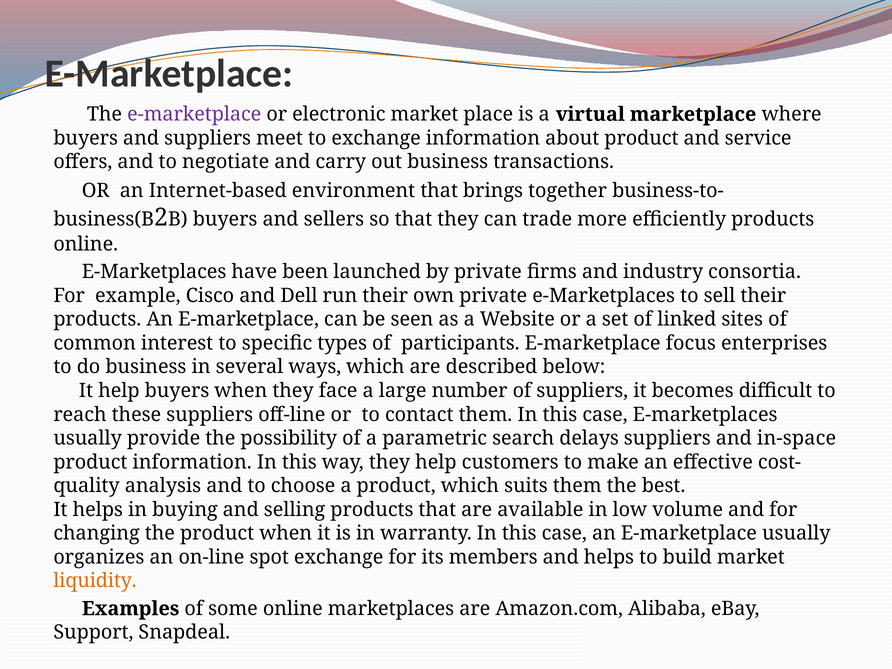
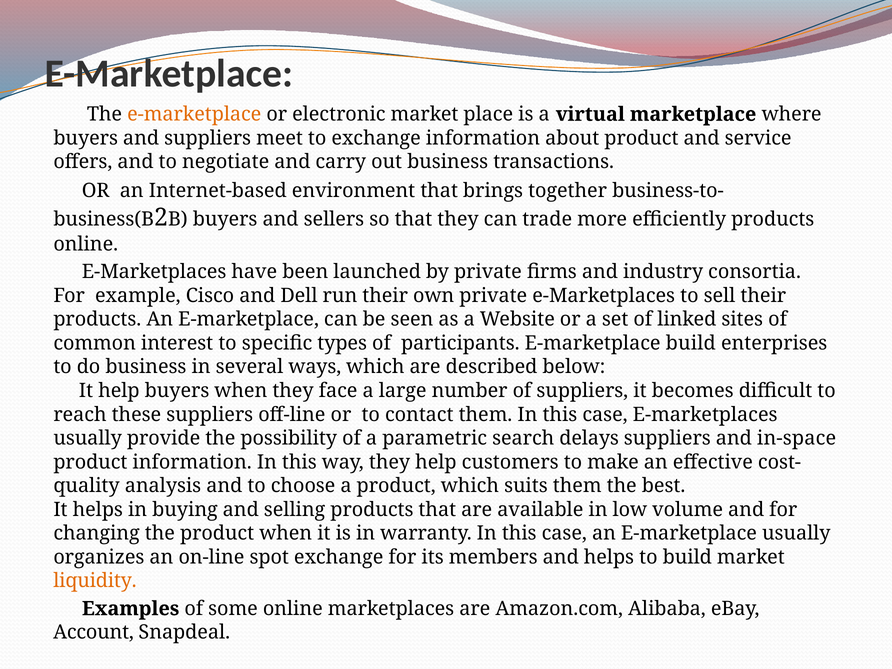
e-marketplace colour: purple -> orange (194, 114)
E-marketplace focus: focus -> build (691, 343)
Support: Support -> Account (94, 632)
